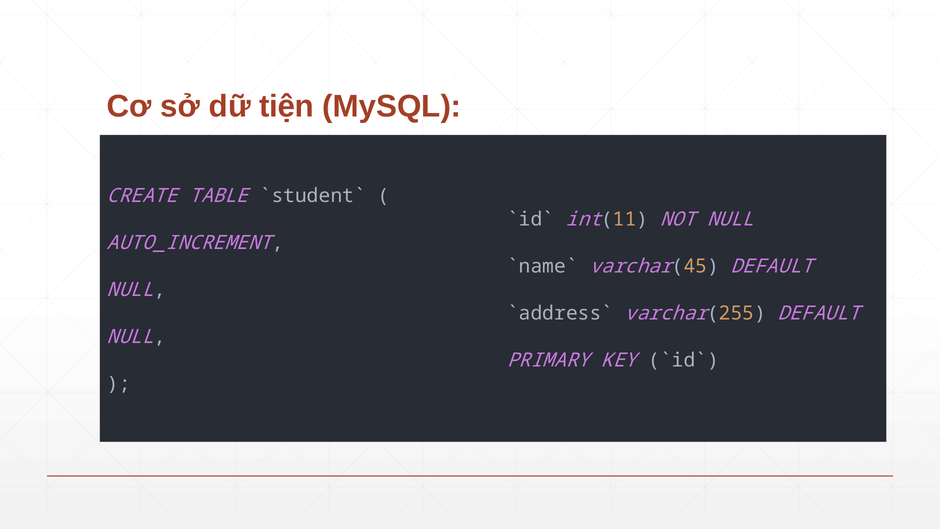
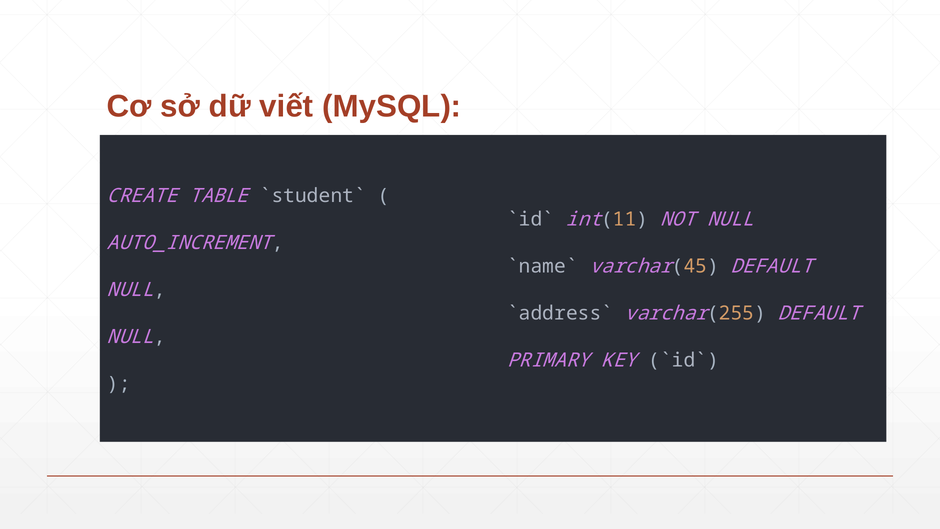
tiện: tiện -> viết (286, 106)
